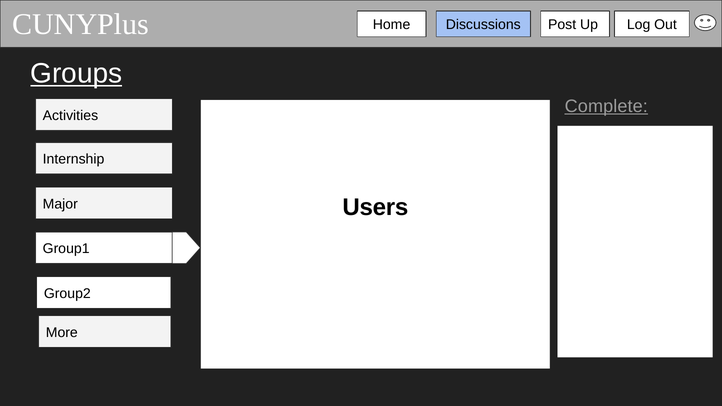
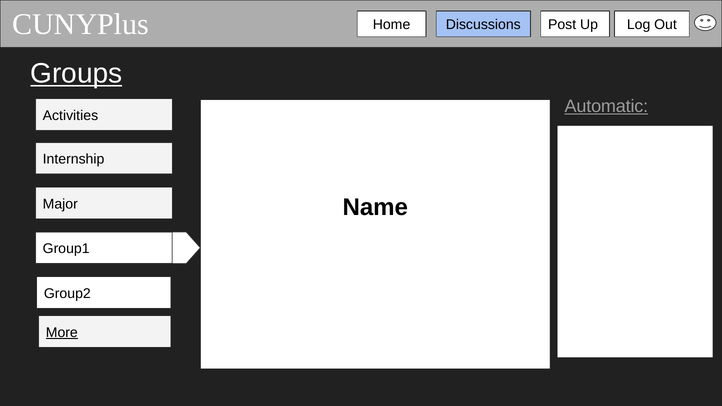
Complete: Complete -> Automatic (606, 106)
Users: Users -> Name (375, 208)
More underline: none -> present (62, 333)
